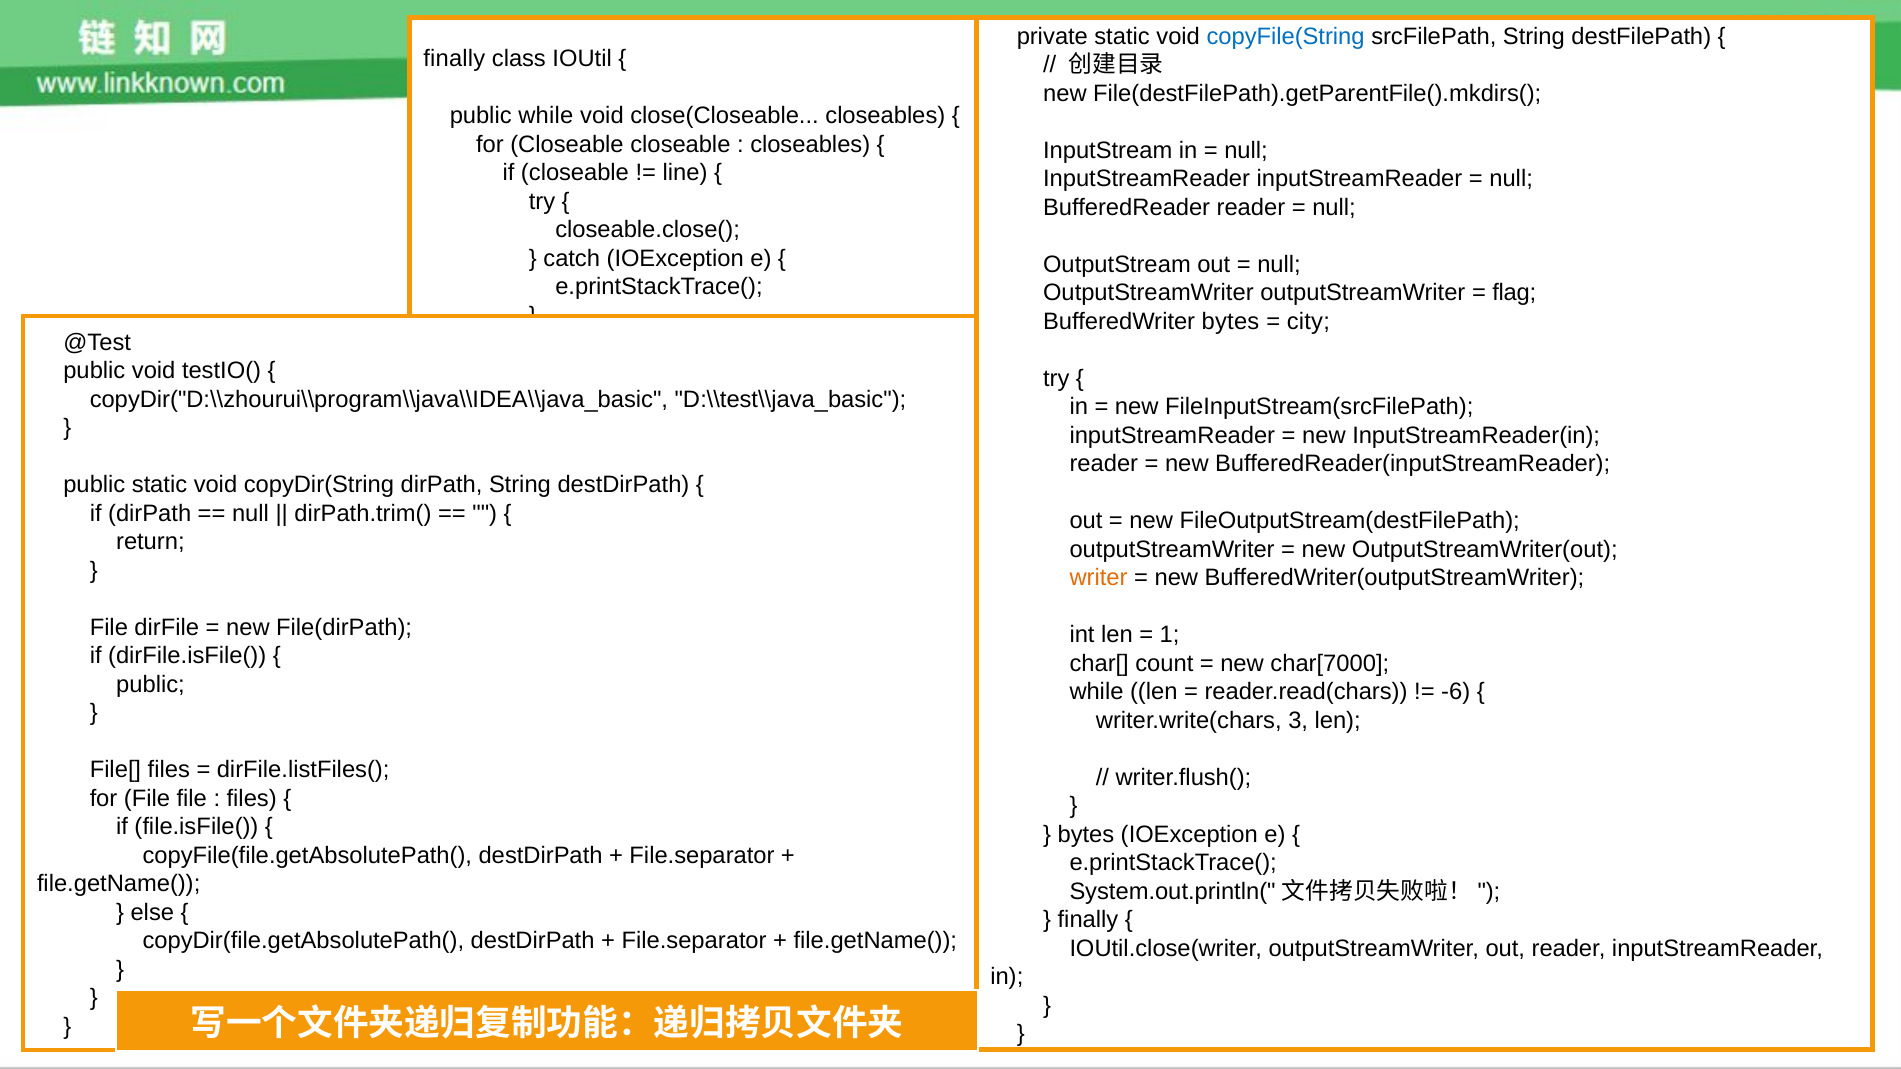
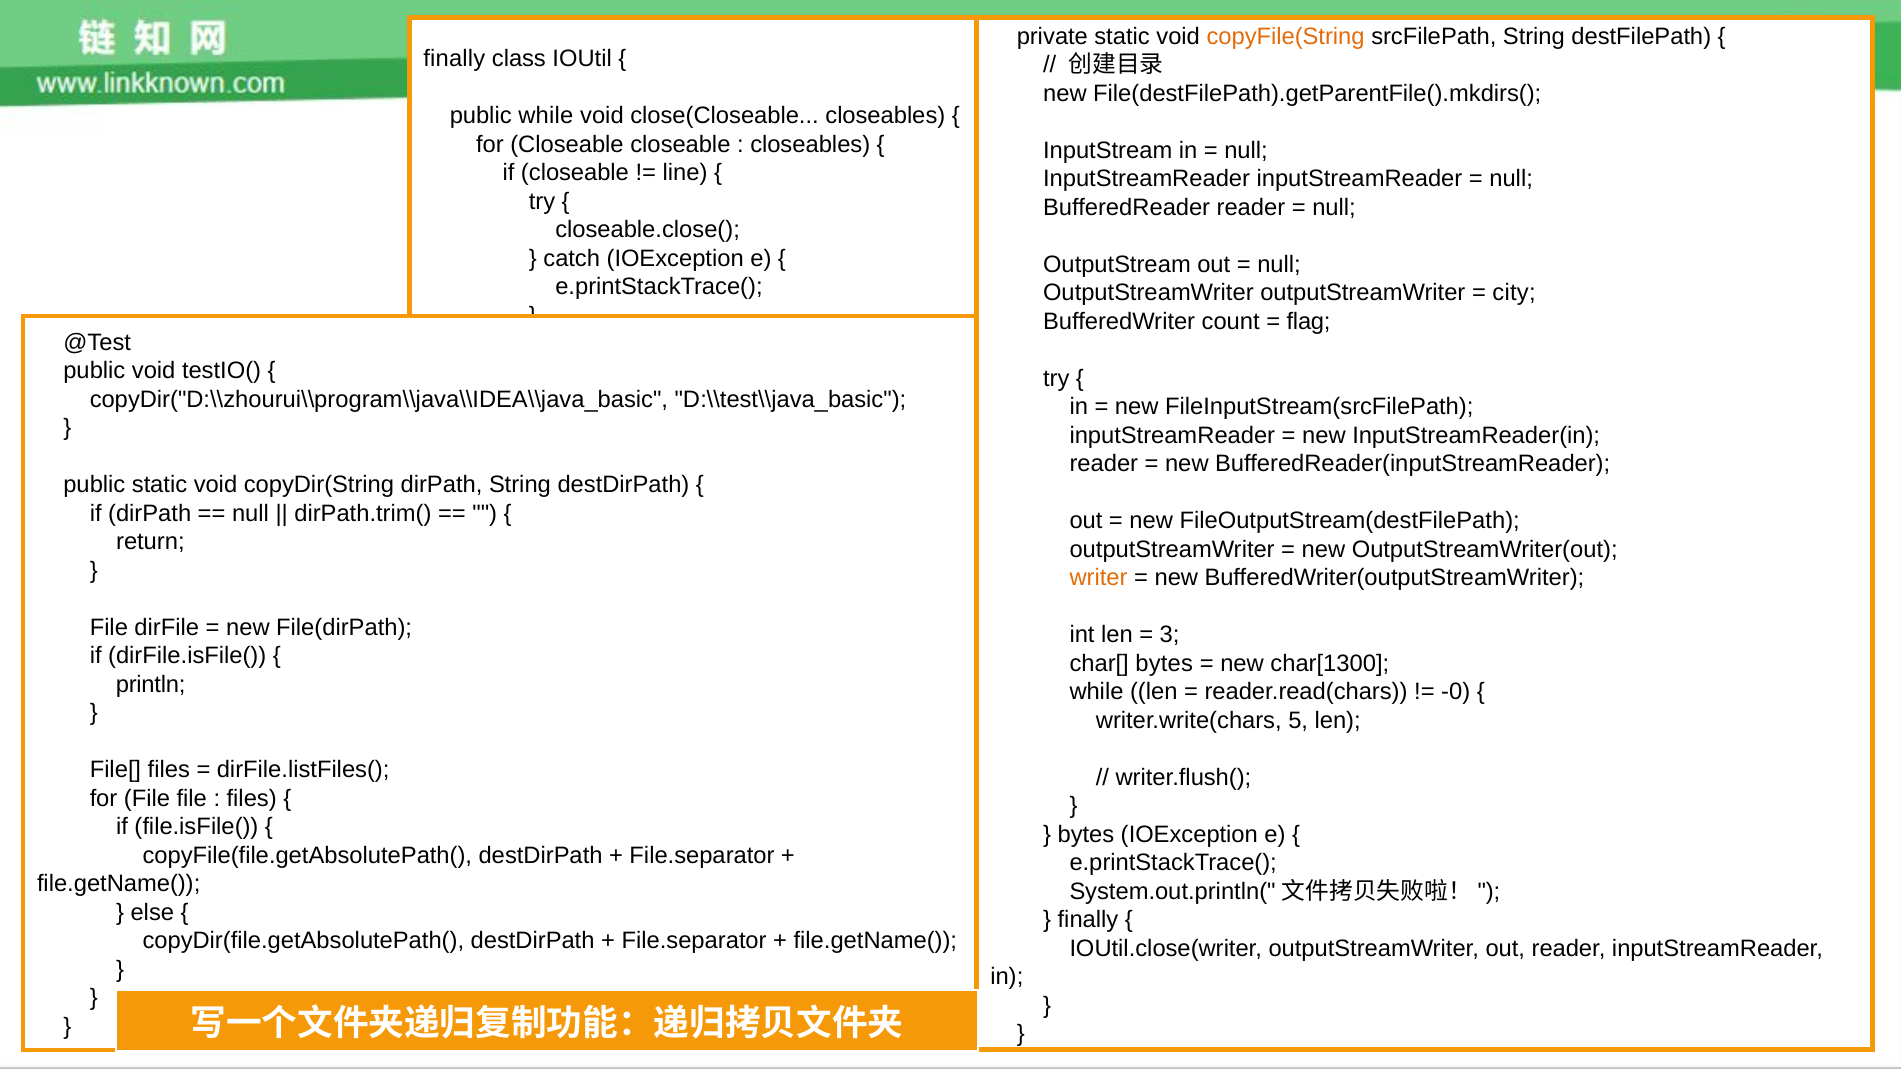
copyFile(String colour: blue -> orange (1286, 36)
flag: flag -> city (1514, 293)
BufferedWriter bytes: bytes -> count (1231, 321)
city: city -> flag (1309, 321)
1: 1 -> 3 (1170, 635)
char[ count: count -> bytes (1164, 664)
char[7000: char[7000 -> char[1300 (1330, 664)
public: public -> println (151, 685)
-6: -6 -> -0 (1456, 692)
3: 3 -> 5 (1298, 721)
